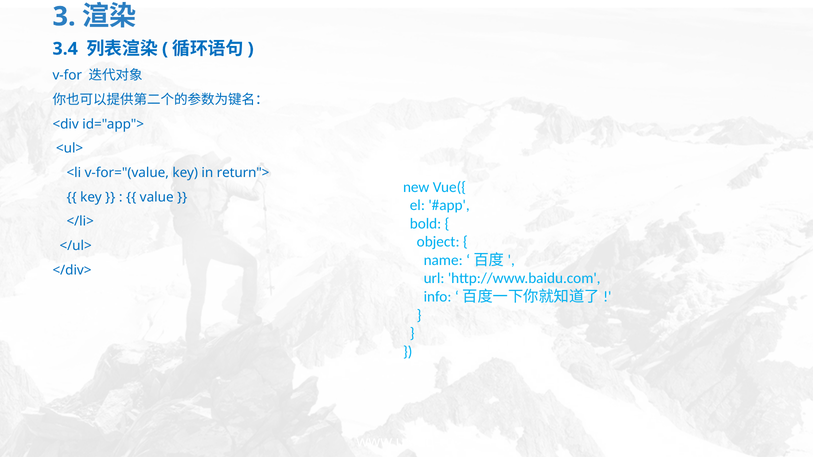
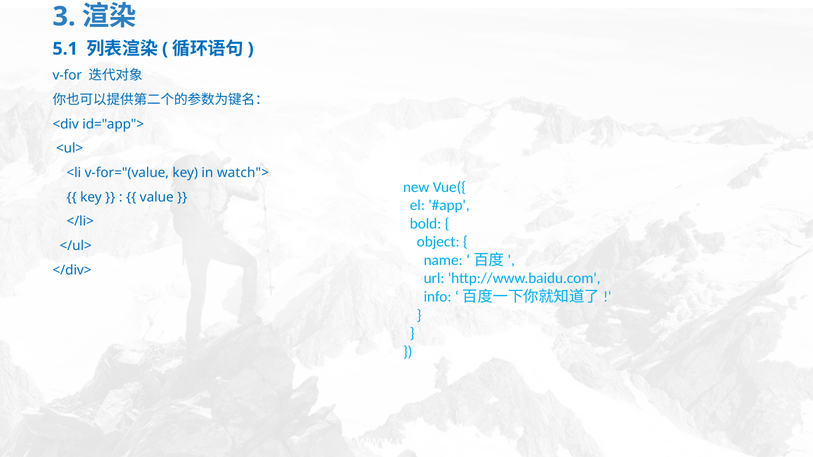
3.4: 3.4 -> 5.1 (65, 49)
return">: return"> -> watch"> (243, 173)
